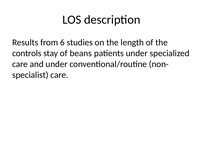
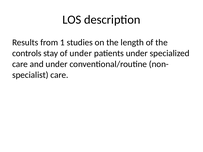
6: 6 -> 1 (62, 43)
of beans: beans -> under (81, 53)
